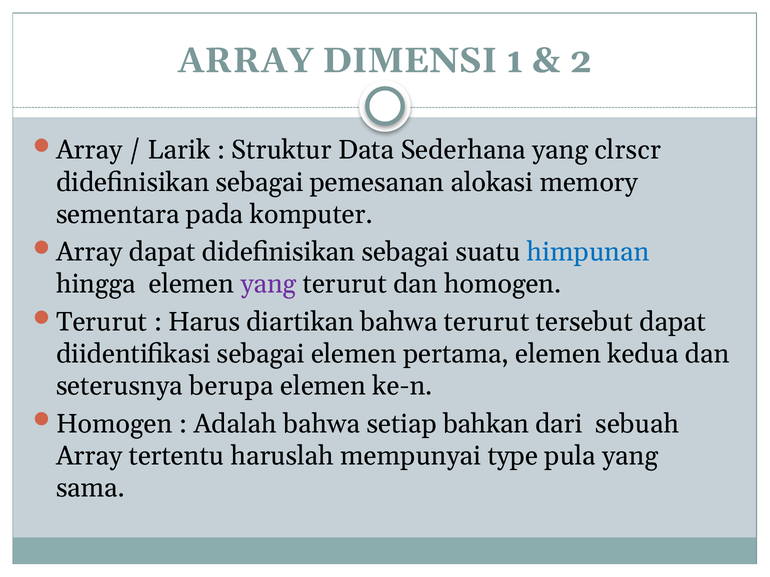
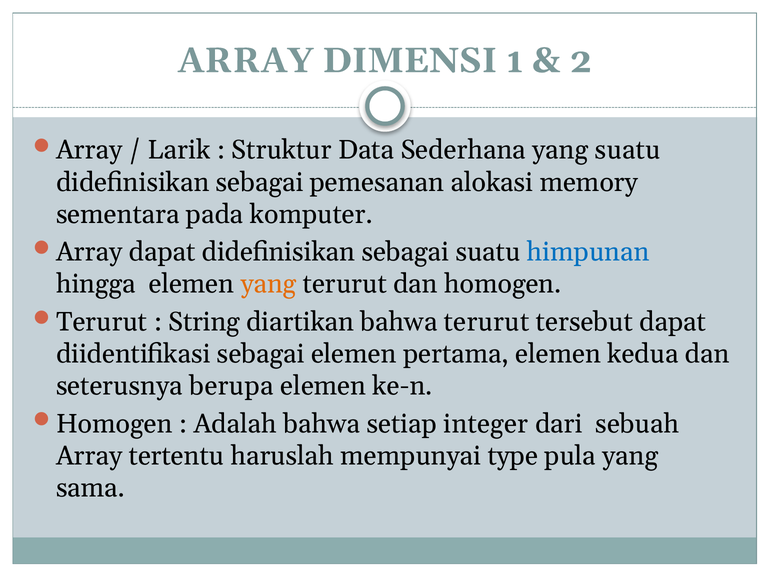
yang clrscr: clrscr -> suatu (628, 150)
yang colour: purple -> orange (269, 284)
Harus: Harus -> String (204, 322)
bahkan: bahkan -> integer (486, 424)
